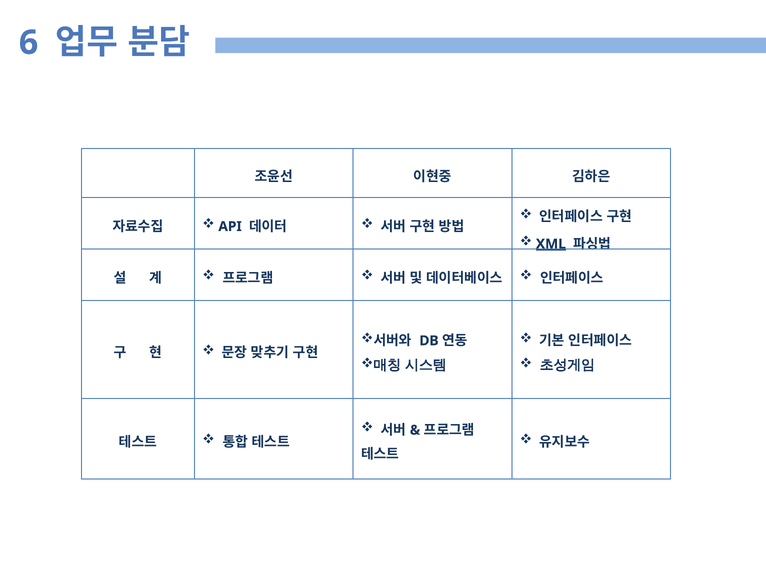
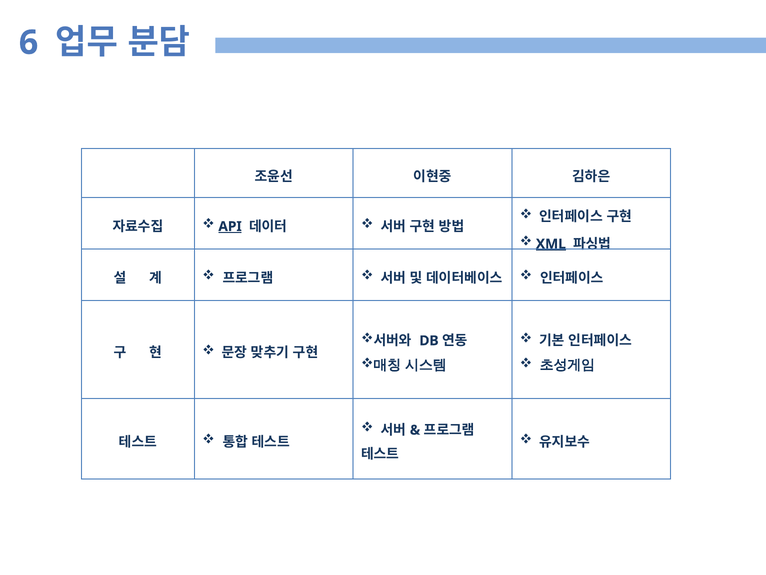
API underline: none -> present (230, 226)
